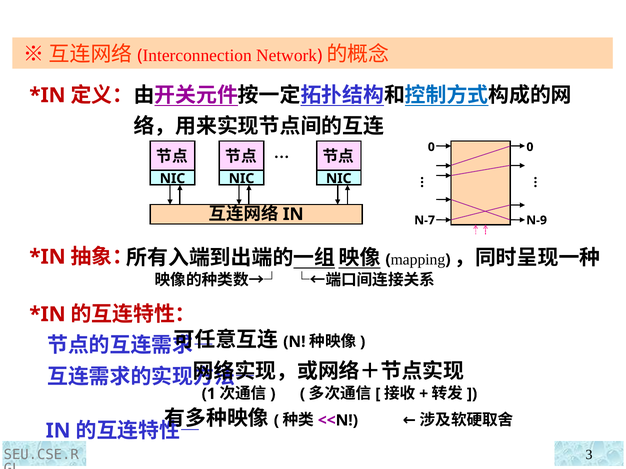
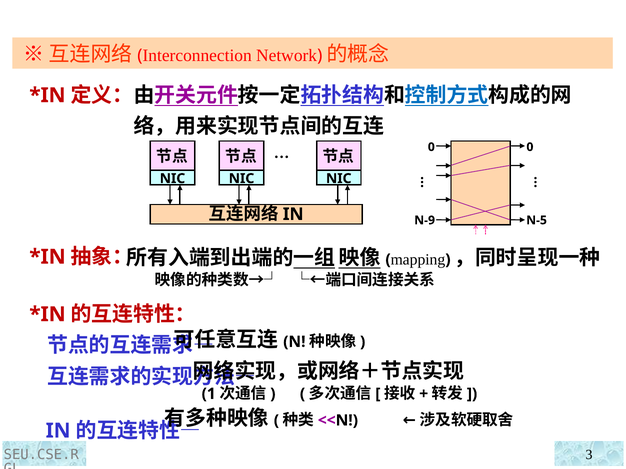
N-7: N-7 -> N-9 (425, 221)
N-9: N-9 -> N-5 (537, 221)
